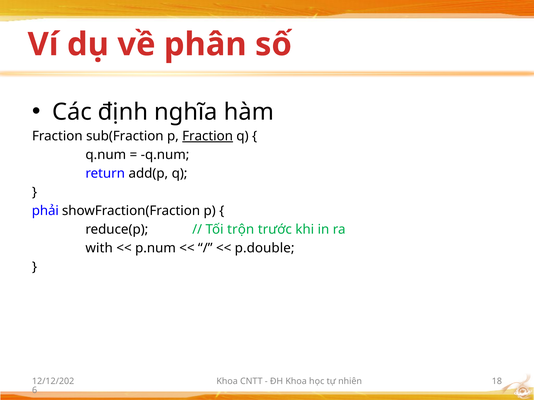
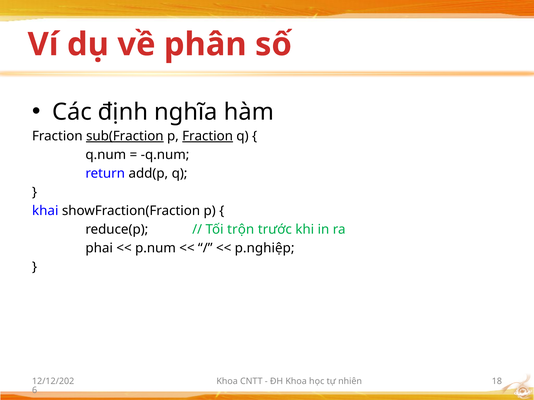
sub(Fraction underline: none -> present (125, 136)
phải: phải -> khai (45, 211)
with: with -> phai (99, 248)
p.double: p.double -> p.nghiệp (265, 248)
